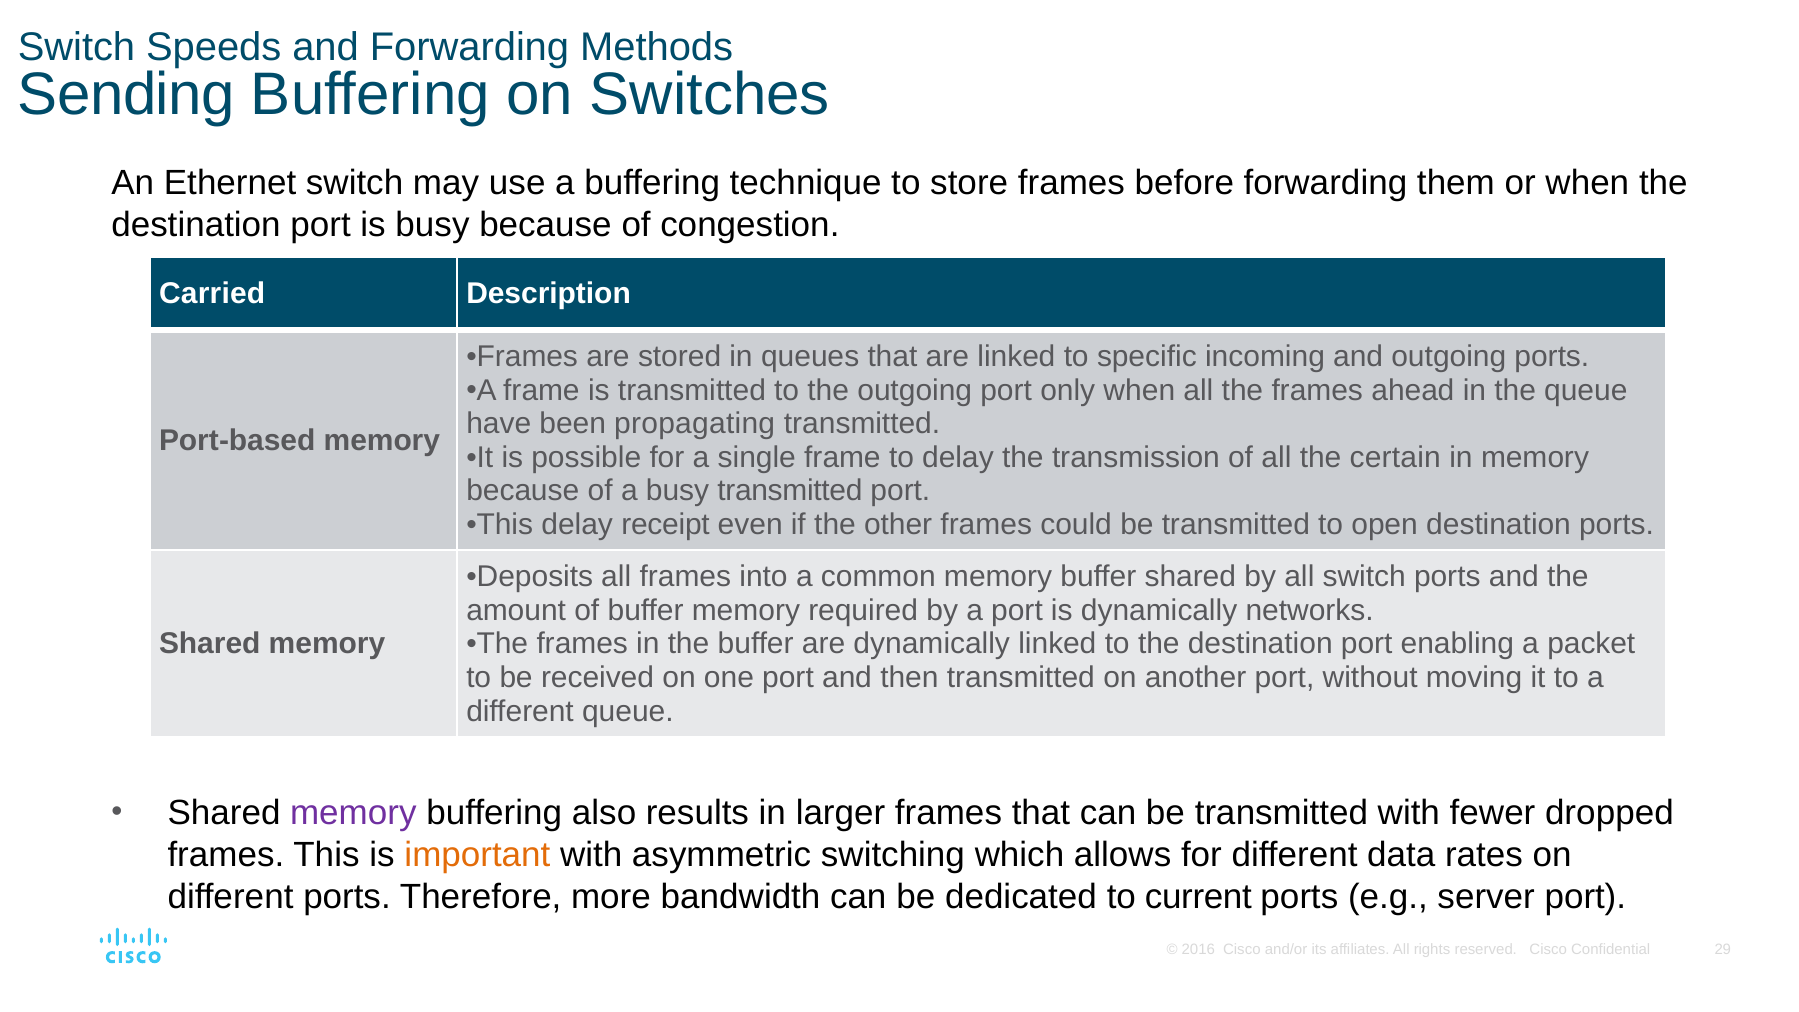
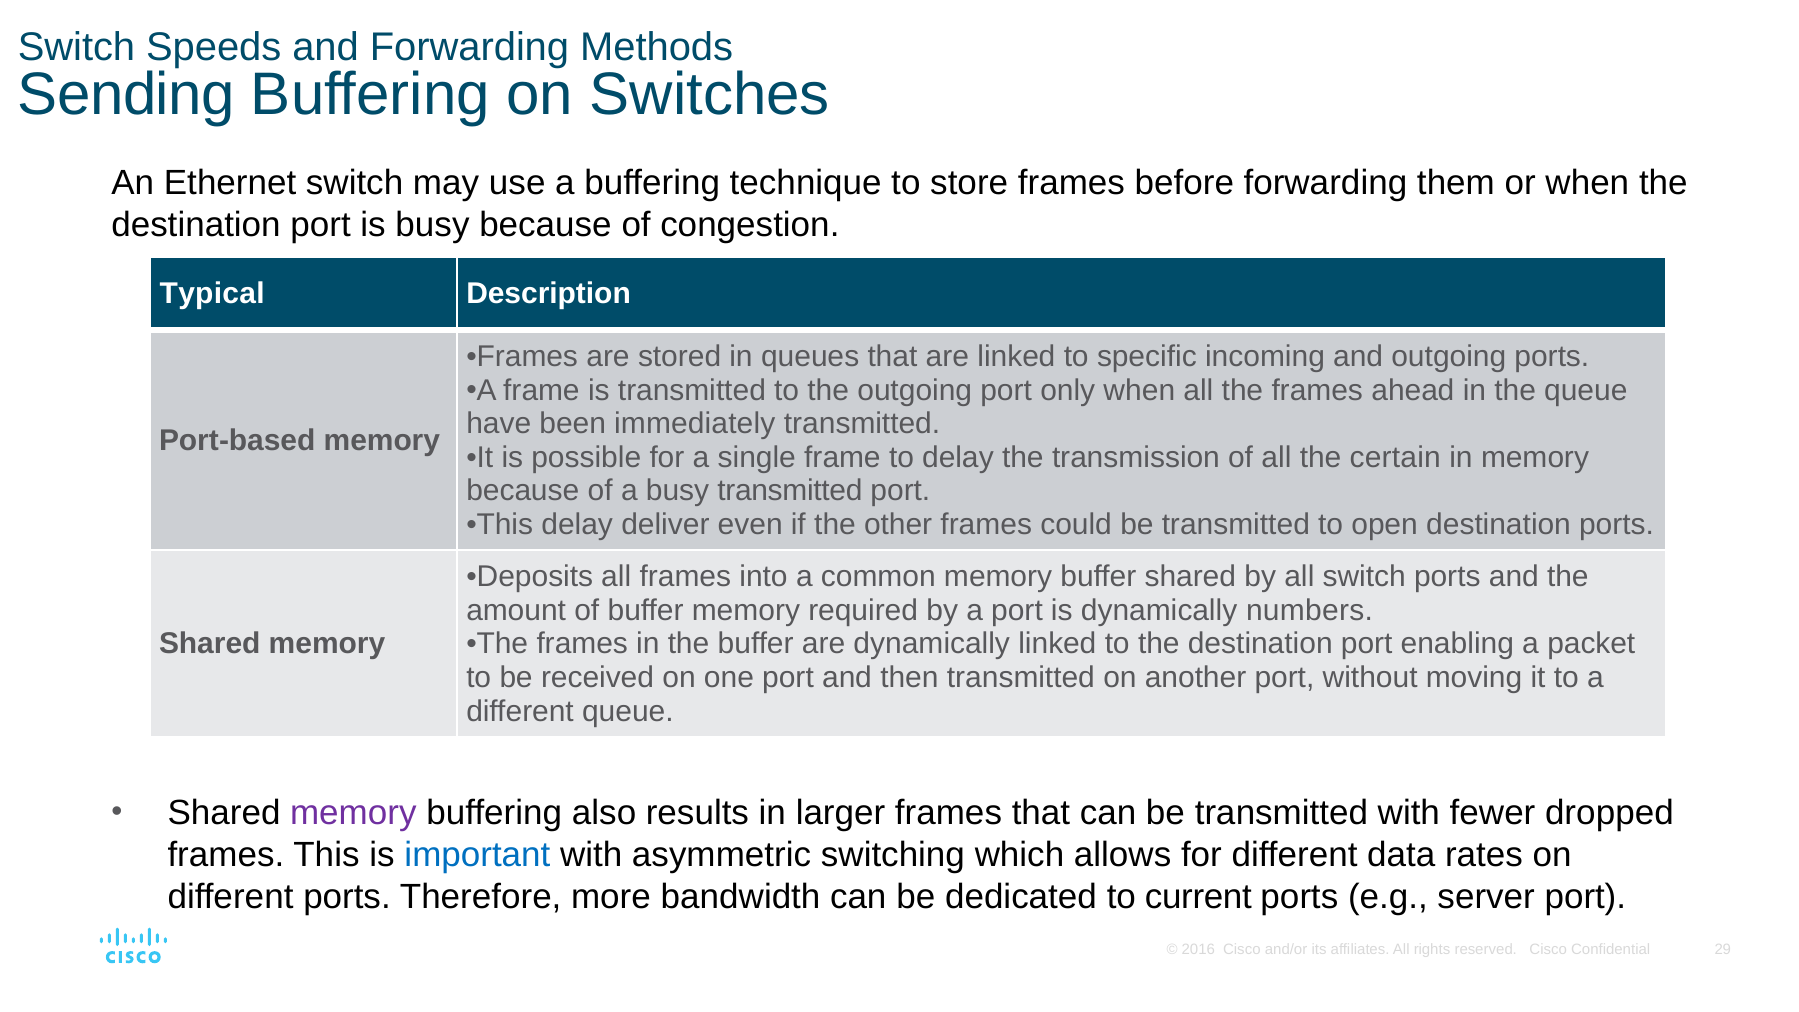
Carried: Carried -> Typical (212, 294)
propagating: propagating -> immediately (695, 424)
receipt: receipt -> deliver (665, 525)
networks: networks -> numbers (1309, 610)
important colour: orange -> blue (477, 855)
